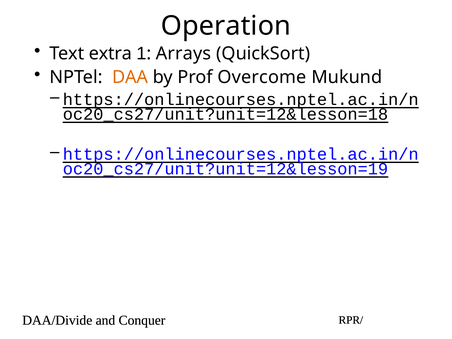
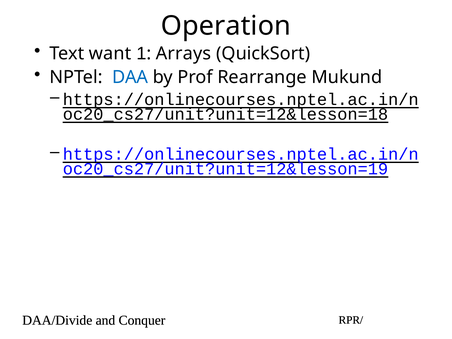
extra: extra -> want (110, 54)
DAA colour: orange -> blue (130, 77)
Overcome: Overcome -> Rearrange (262, 77)
